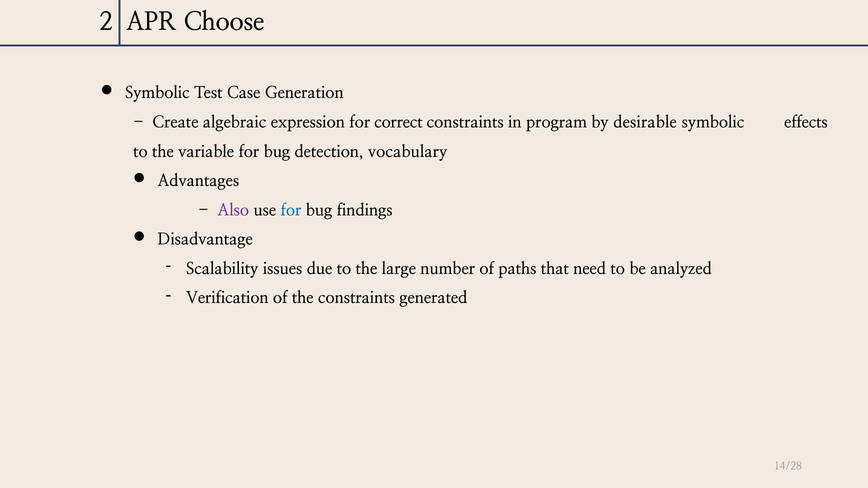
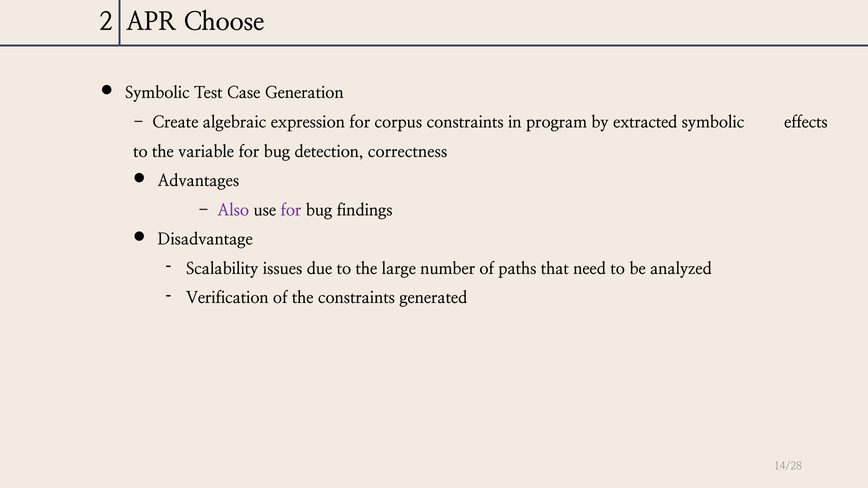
correct: correct -> corpus (398, 122)
desirable: desirable -> extracted (645, 122)
vocabulary: vocabulary -> correctness (408, 152)
for colour: blue -> purple (291, 210)
